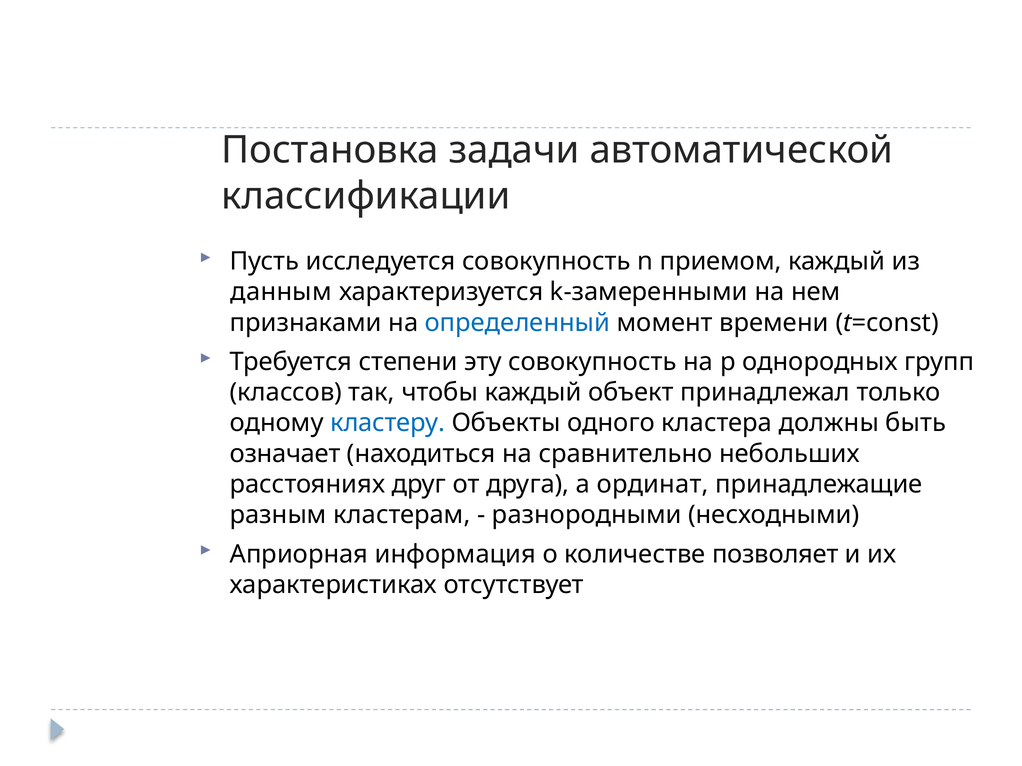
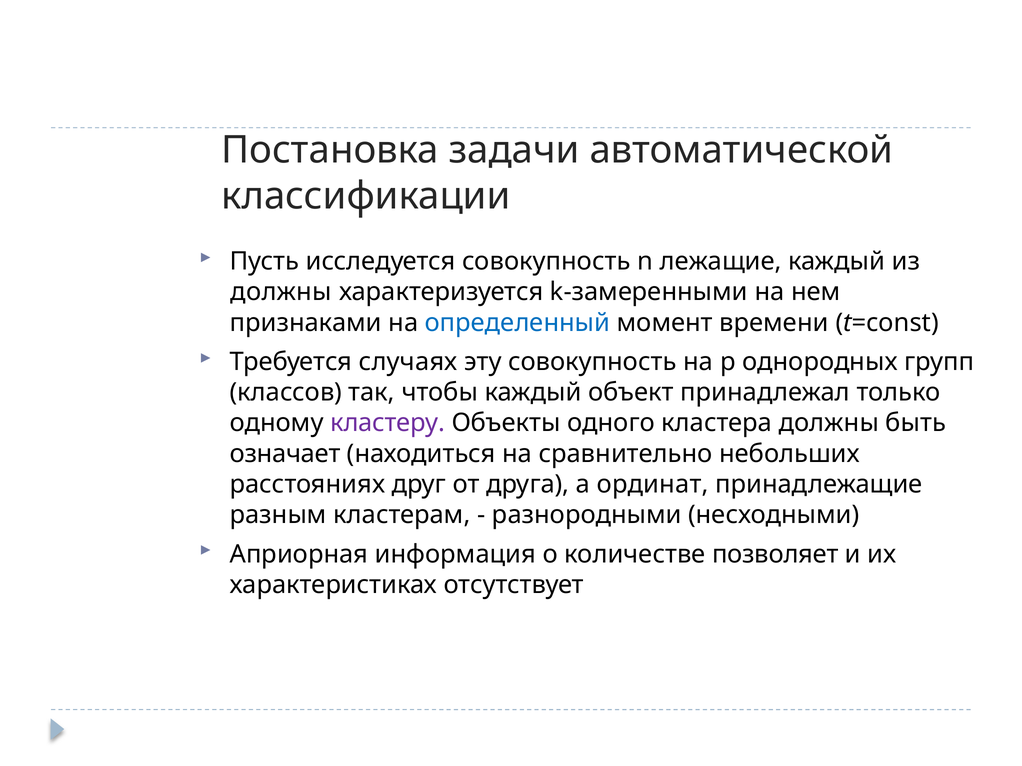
приемом: приемом -> лежащие (721, 261)
данным: данным -> должны (281, 292)
степени: степени -> случаях (408, 362)
кластеру colour: blue -> purple (388, 423)
